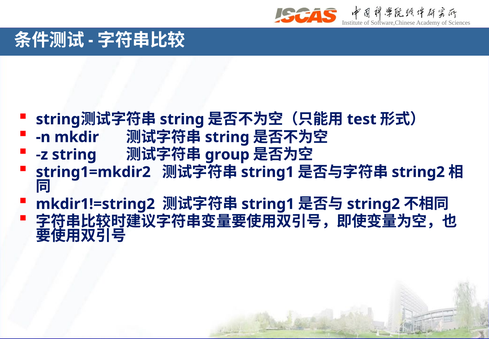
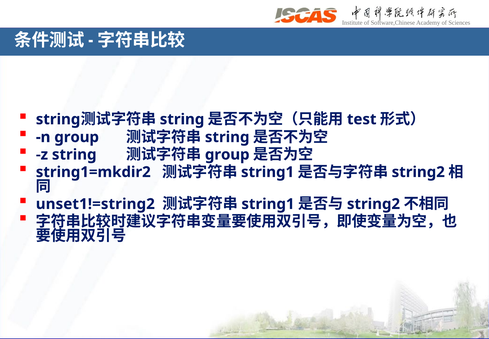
n mkdir: mkdir -> group (77, 137)
mkdir1!=string2: mkdir1!=string2 -> unset1!=string2 (95, 204)
